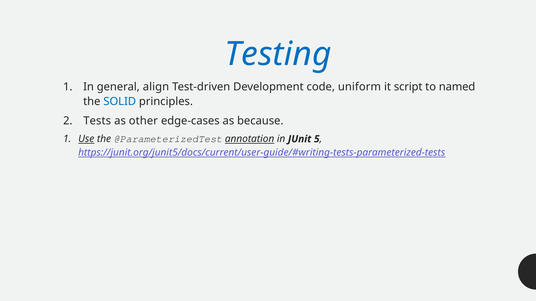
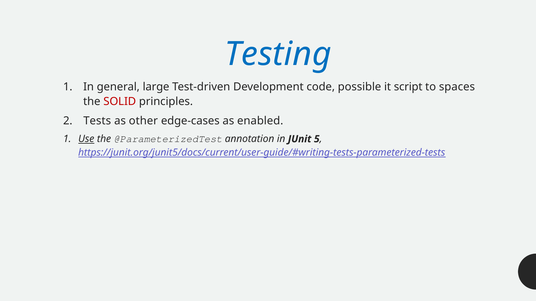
align: align -> large (156, 87)
uniform: uniform -> possible (360, 87)
named: named -> spaces (457, 87)
SOLID colour: blue -> red (120, 102)
because: because -> enabled (260, 121)
annotation underline: present -> none (250, 139)
